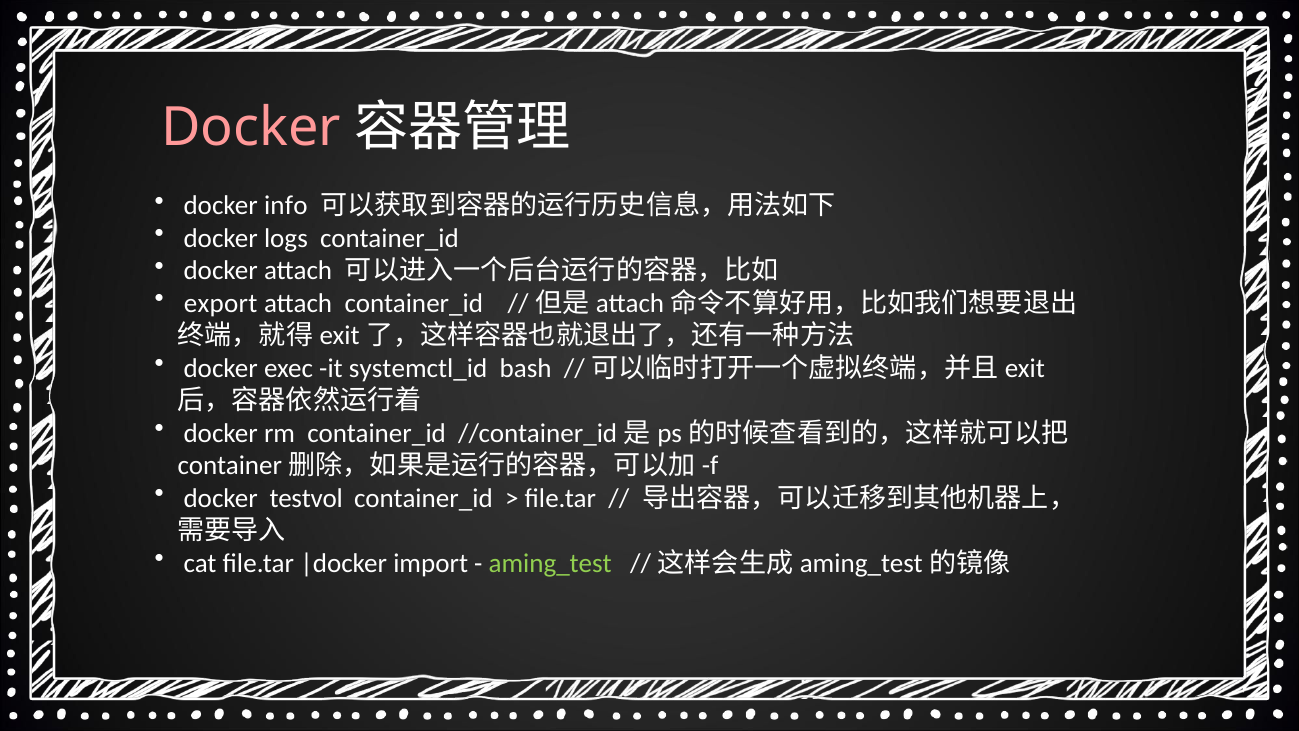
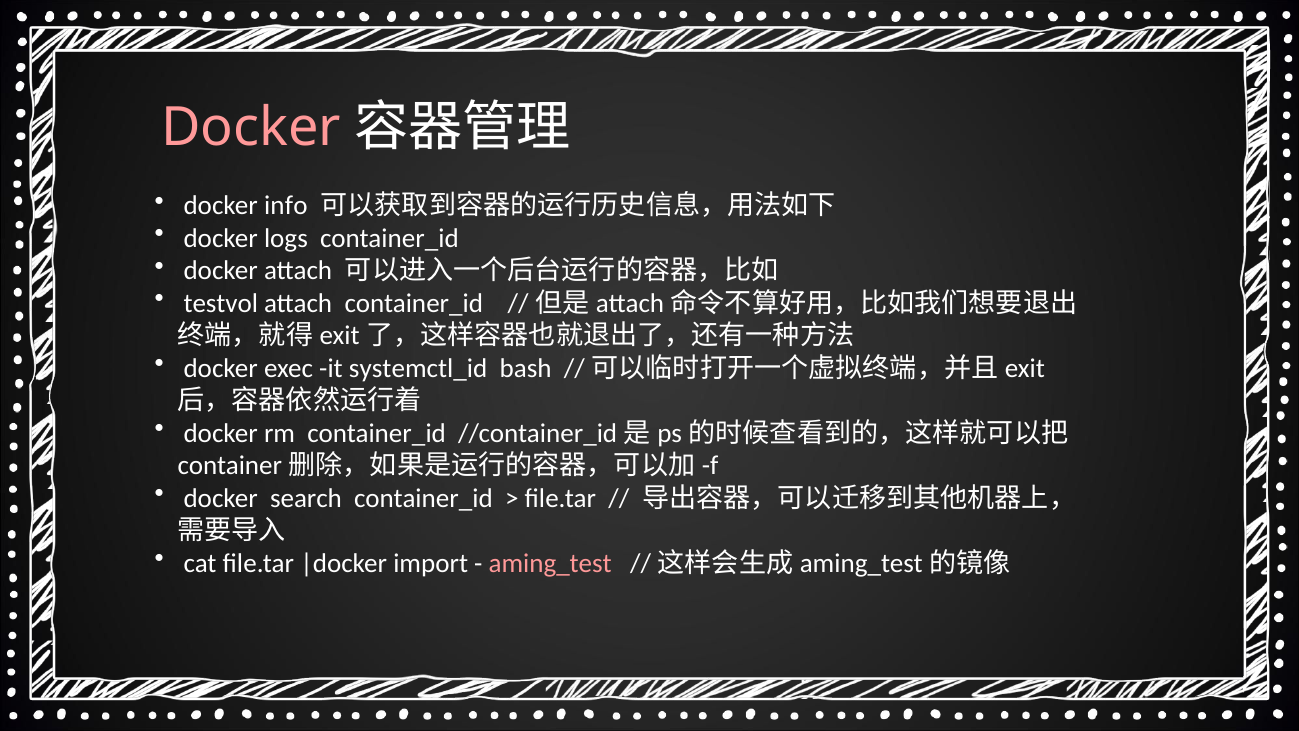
export: export -> testvol (221, 303)
testvol: testvol -> search (306, 498)
aming_test colour: light green -> pink (550, 563)
